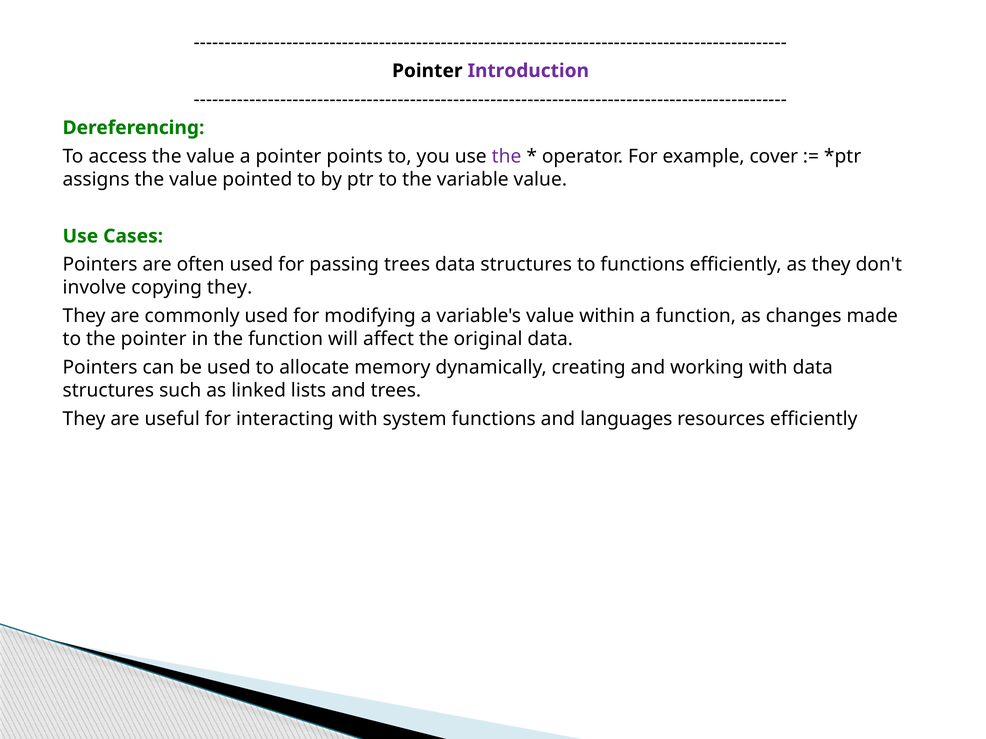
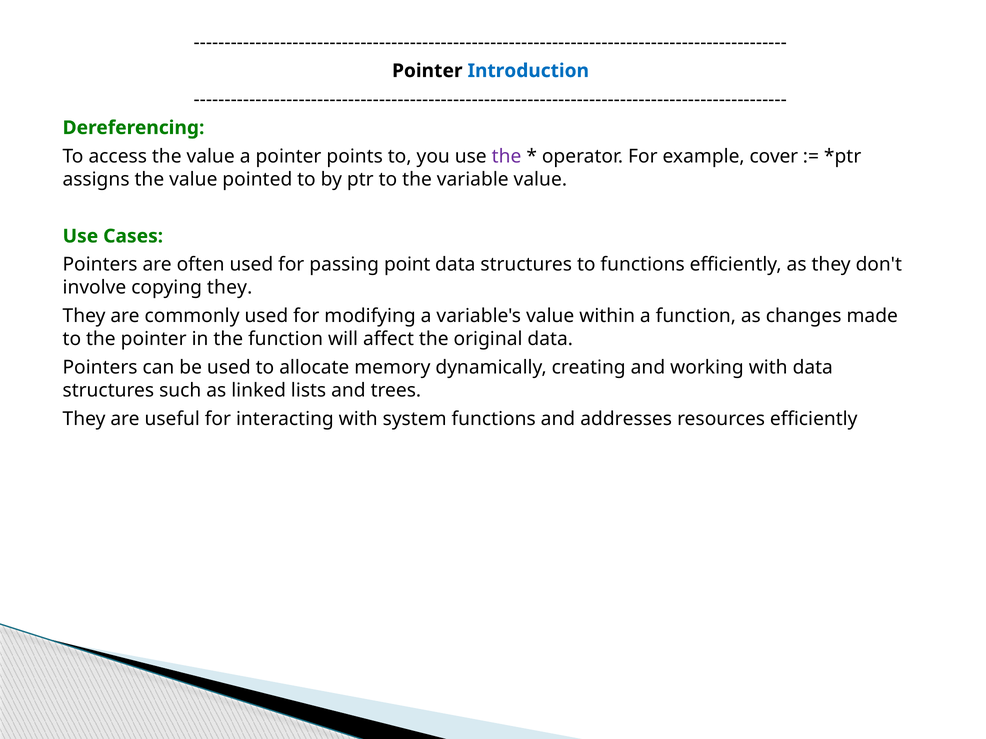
Introduction colour: purple -> blue (528, 71)
passing trees: trees -> point (407, 265)
languages: languages -> addresses (626, 419)
